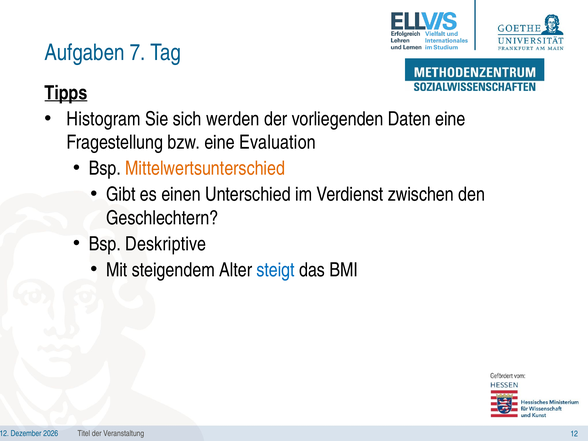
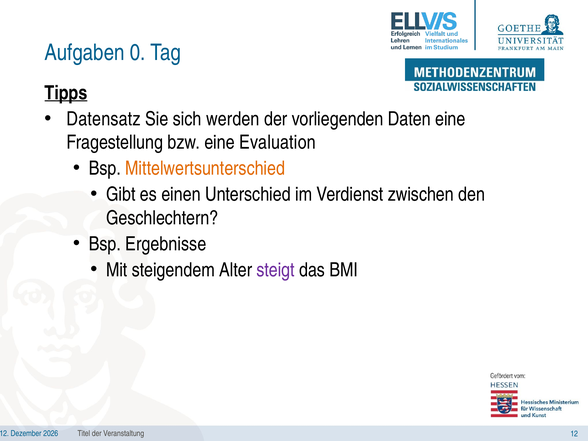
7: 7 -> 0 (138, 53)
Histogram: Histogram -> Datensatz (104, 119)
Deskriptive: Deskriptive -> Ergebnisse (166, 244)
steigt colour: blue -> purple (276, 270)
